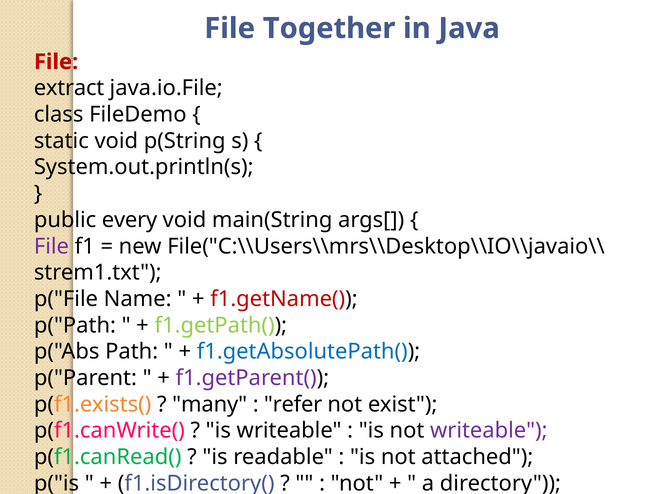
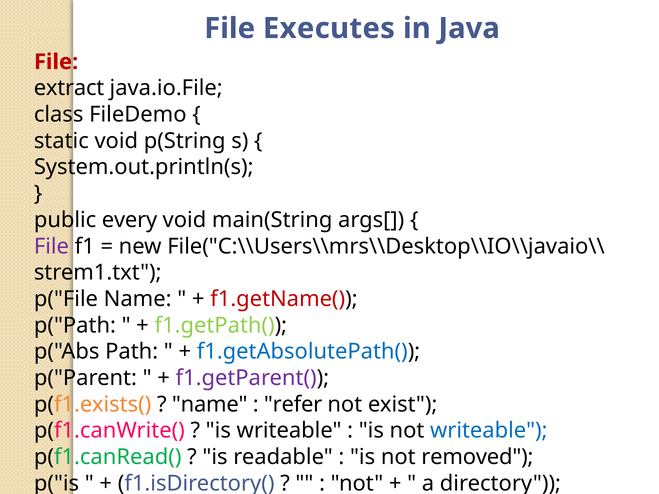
Together: Together -> Executes (329, 28)
many: many -> name (210, 405)
writeable colour: purple -> blue (489, 431)
attached: attached -> removed (477, 457)
